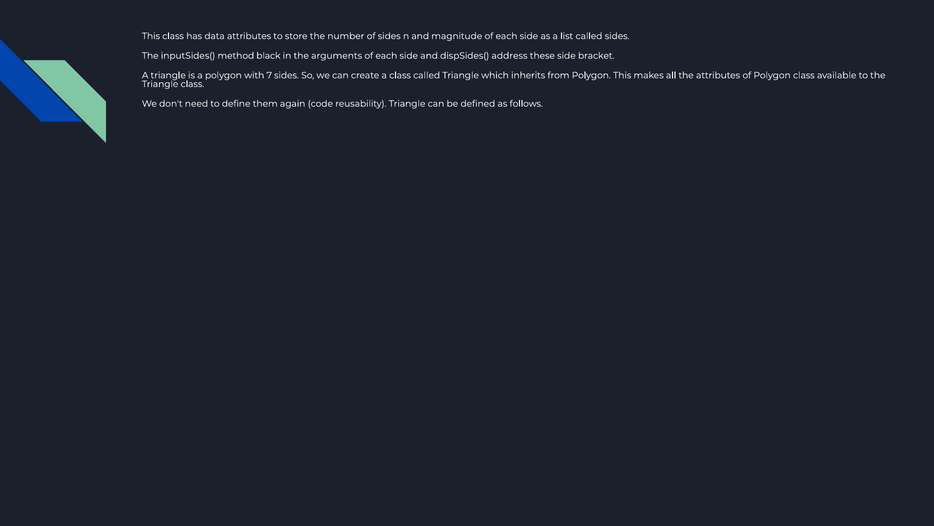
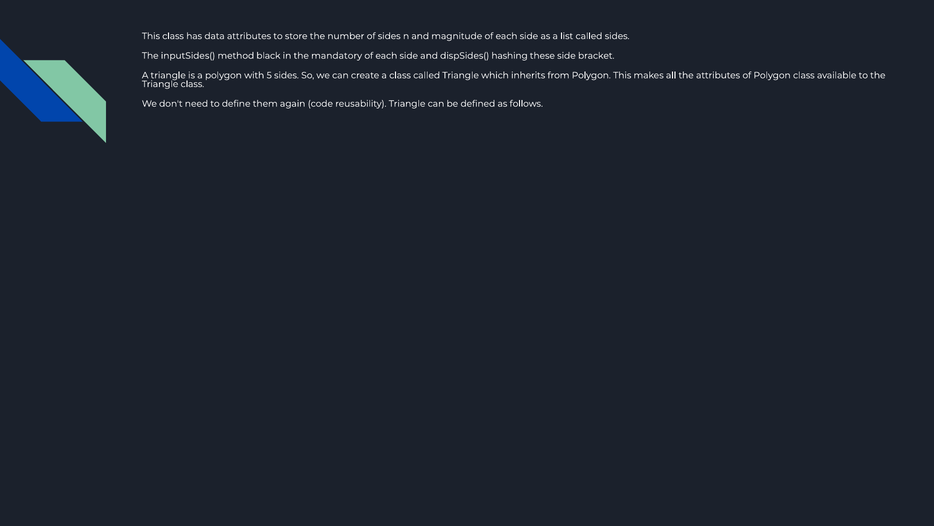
arguments: arguments -> mandatory (337, 56)
address: address -> hashing (510, 56)
7: 7 -> 5 (269, 75)
